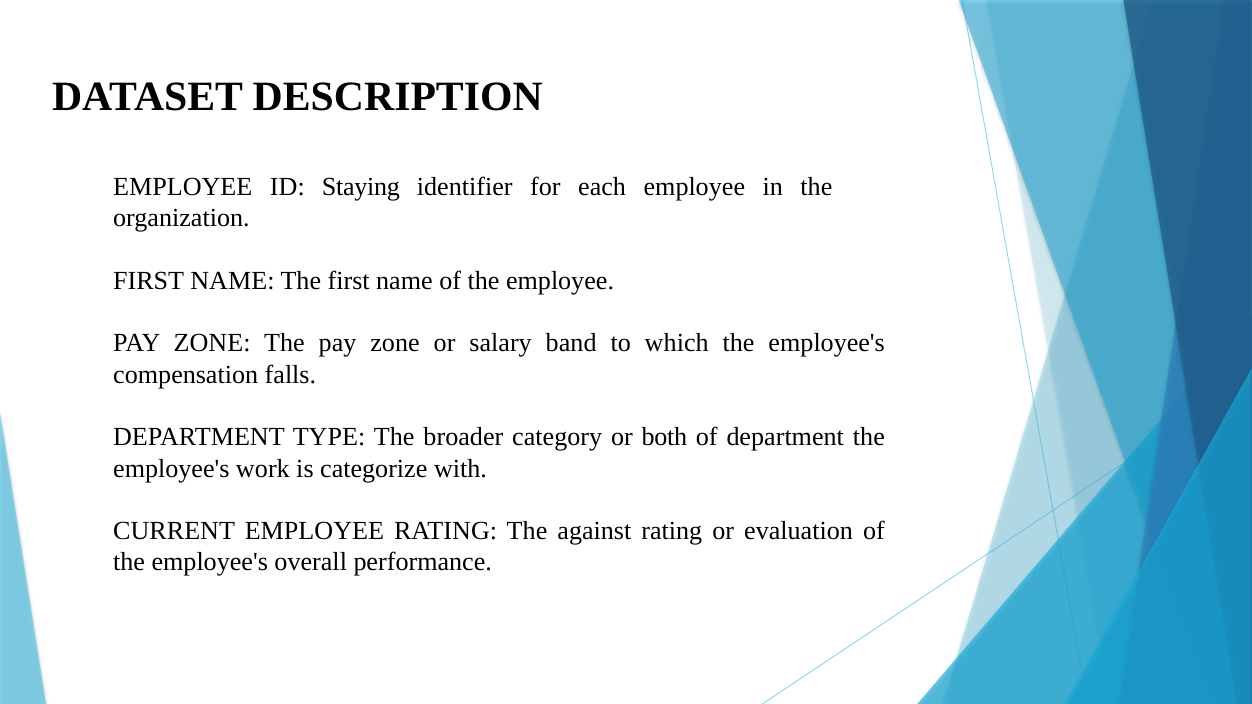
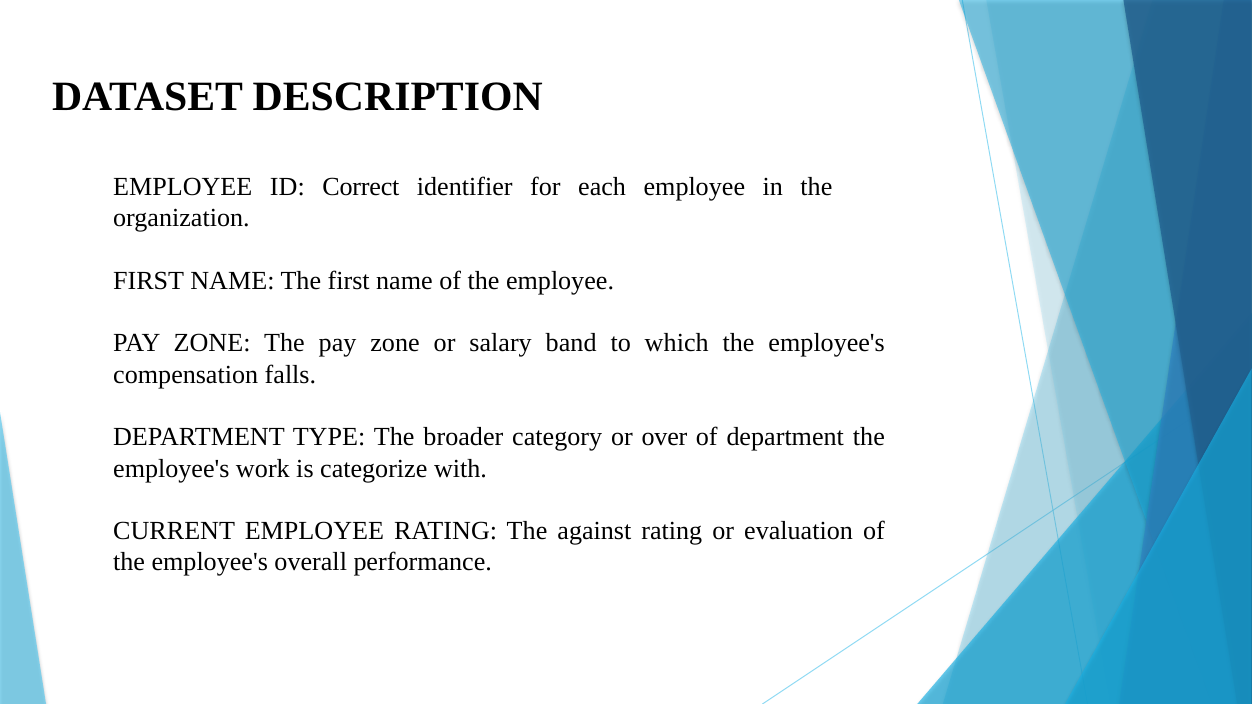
Staying: Staying -> Correct (361, 187)
both: both -> over (664, 437)
